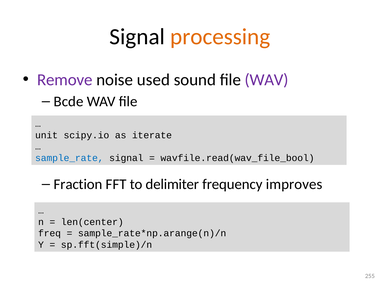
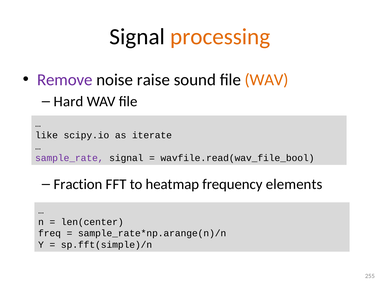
used: used -> raise (153, 80)
WAV colour: purple -> orange (267, 80)
Bcde: Bcde -> Hard (69, 102)
unit: unit -> like (47, 135)
sample_rate colour: blue -> purple (69, 158)
delimiter: delimiter -> heatmap (172, 184)
improves: improves -> elements (294, 184)
